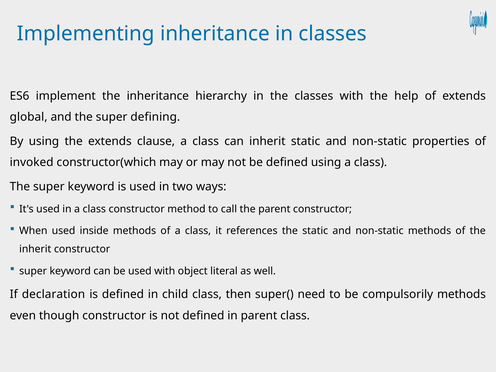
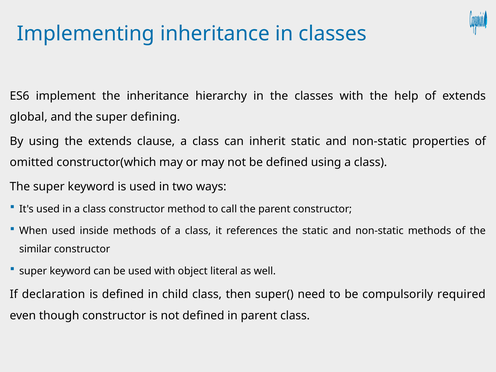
invoked: invoked -> omitted (32, 162)
inherit: inherit -> similar (35, 249)
compulsorily methods: methods -> required (461, 294)
